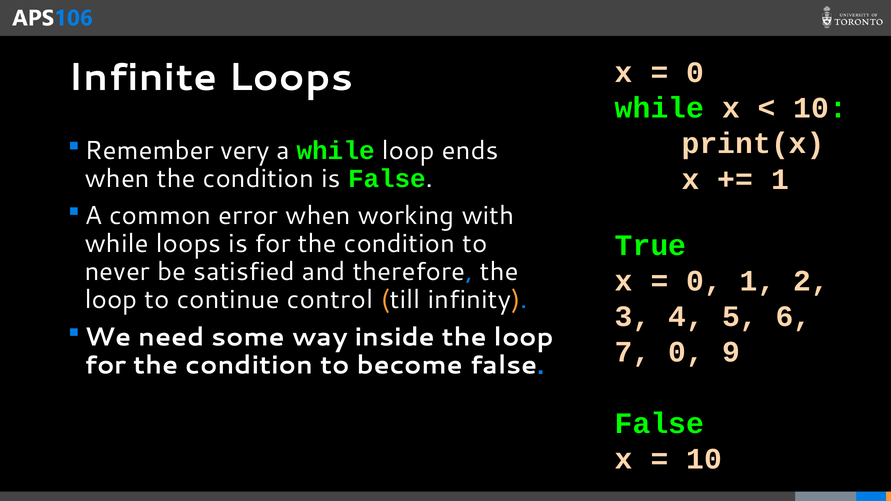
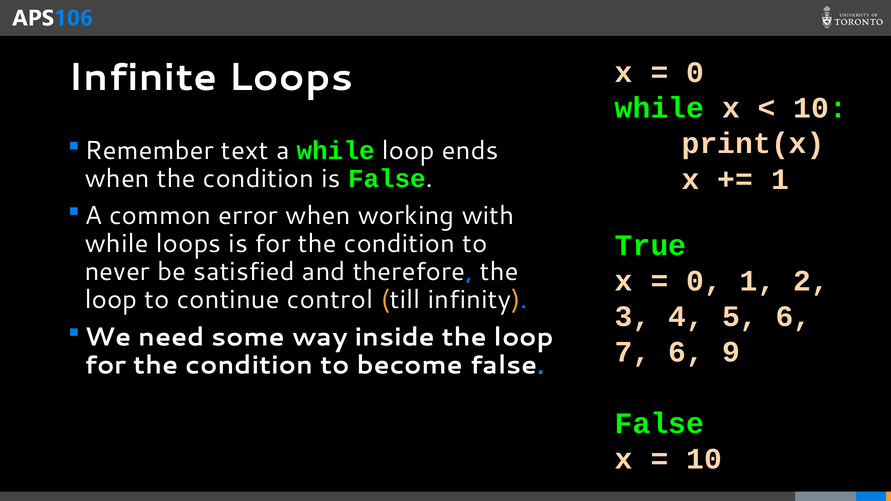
very: very -> text (245, 151)
7 0: 0 -> 6 (686, 352)
